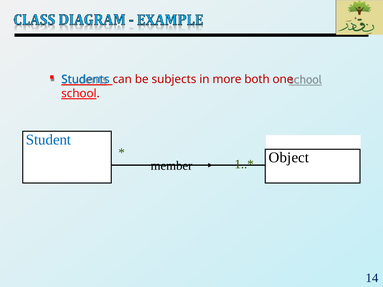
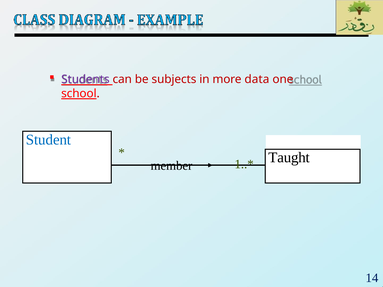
Students colour: blue -> purple (85, 79)
both: both -> data (257, 79)
Object: Object -> Taught (289, 158)
